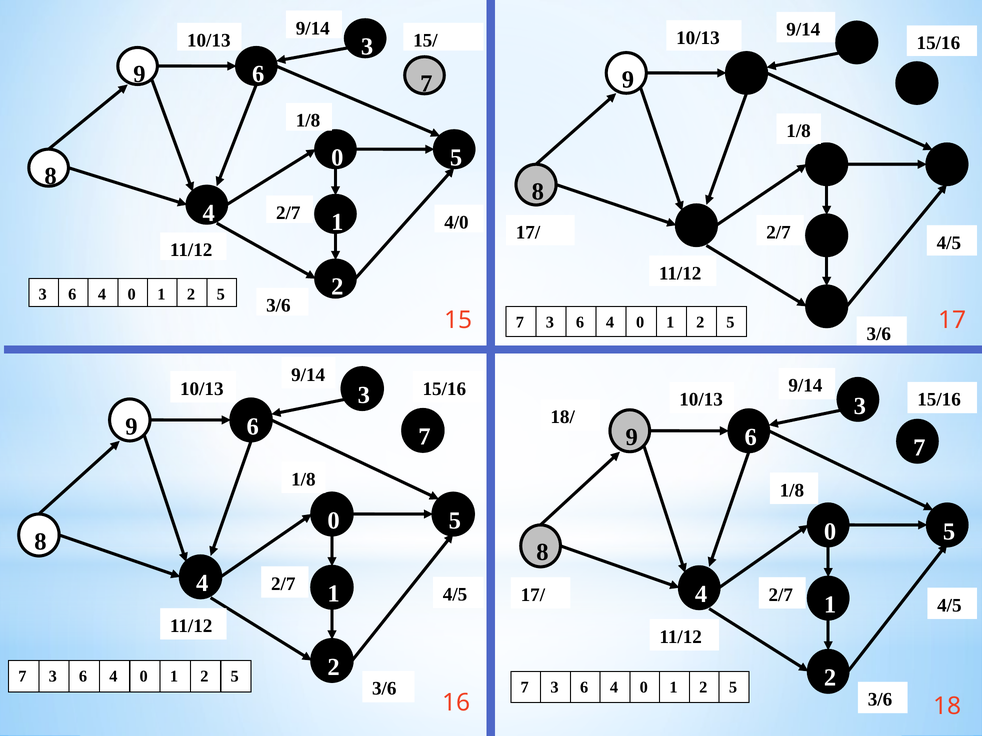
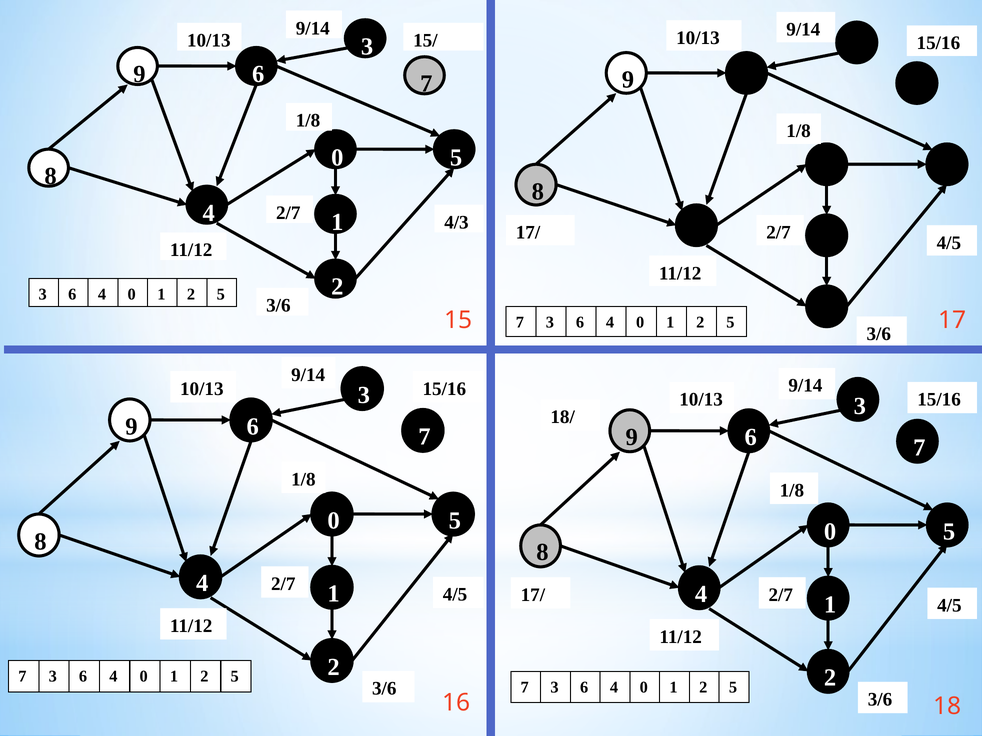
4/0: 4/0 -> 4/3 (456, 222)
